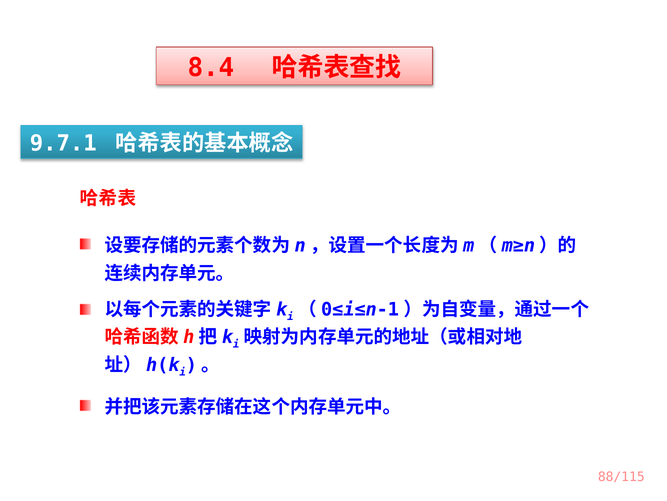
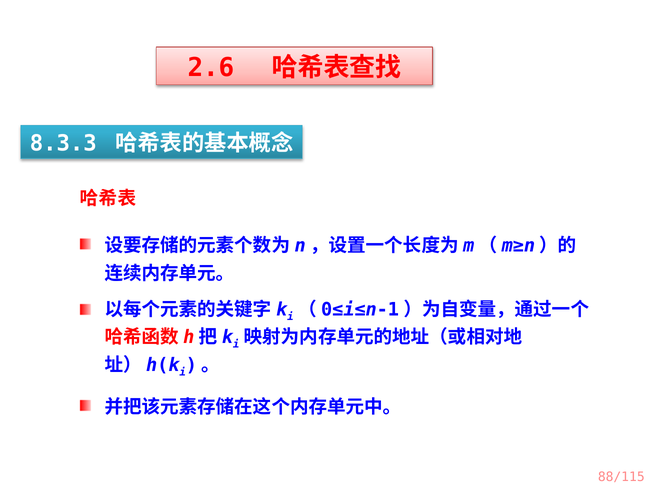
8.4: 8.4 -> 2.6 (211, 68)
9.7.1: 9.7.1 -> 8.3.3 (63, 143)
